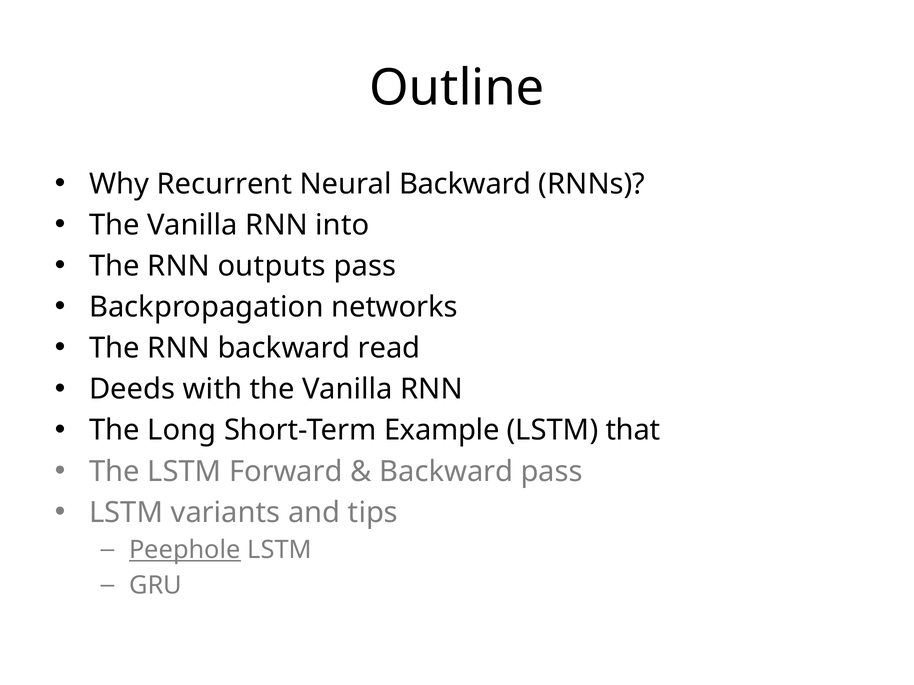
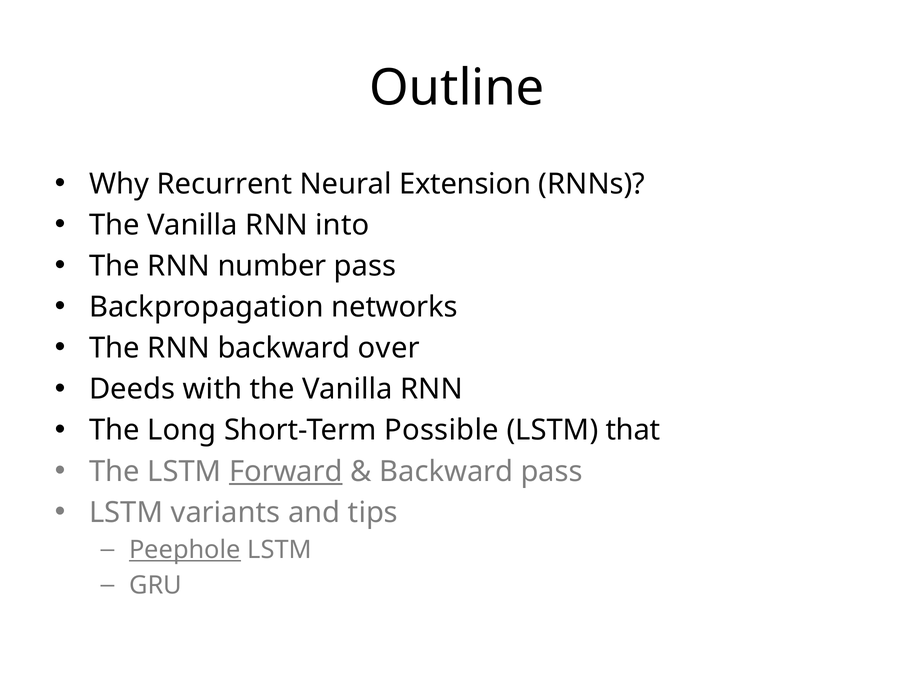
Neural Backward: Backward -> Extension (465, 184)
outputs: outputs -> number (272, 266)
read: read -> over (389, 348)
Example: Example -> Possible (442, 431)
Forward underline: none -> present (286, 472)
